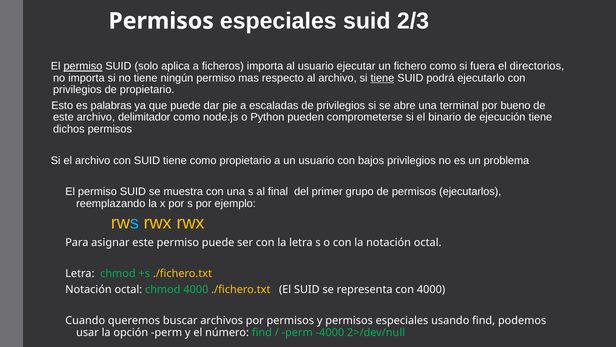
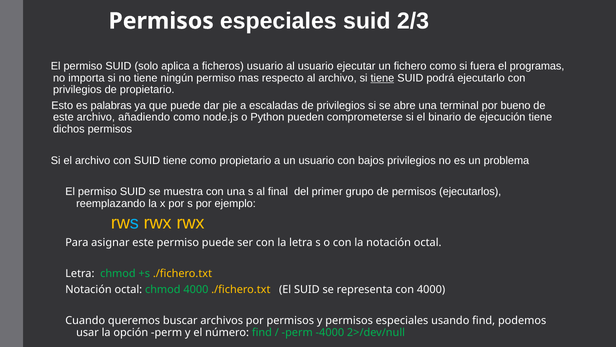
permiso underline: present -> none (83, 66)
ficheros importa: importa -> usuario (265, 66)
directorios: directorios -> programas (537, 66)
delimitador: delimitador -> añadiendo (144, 117)
